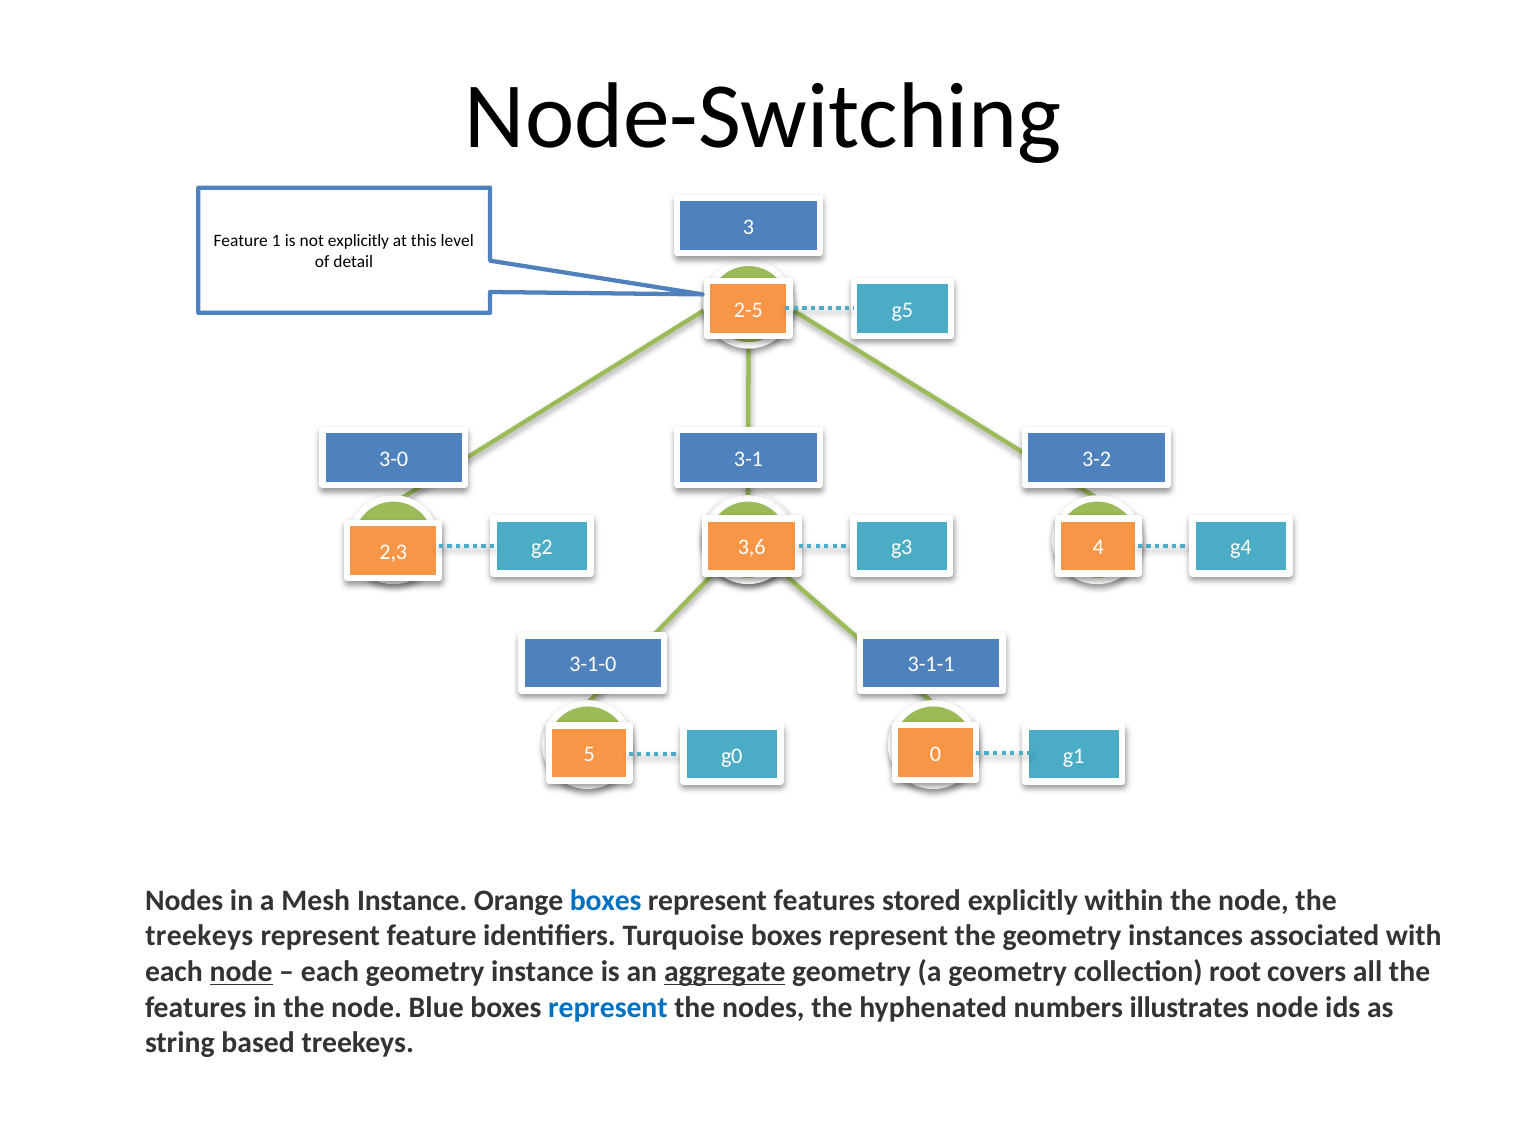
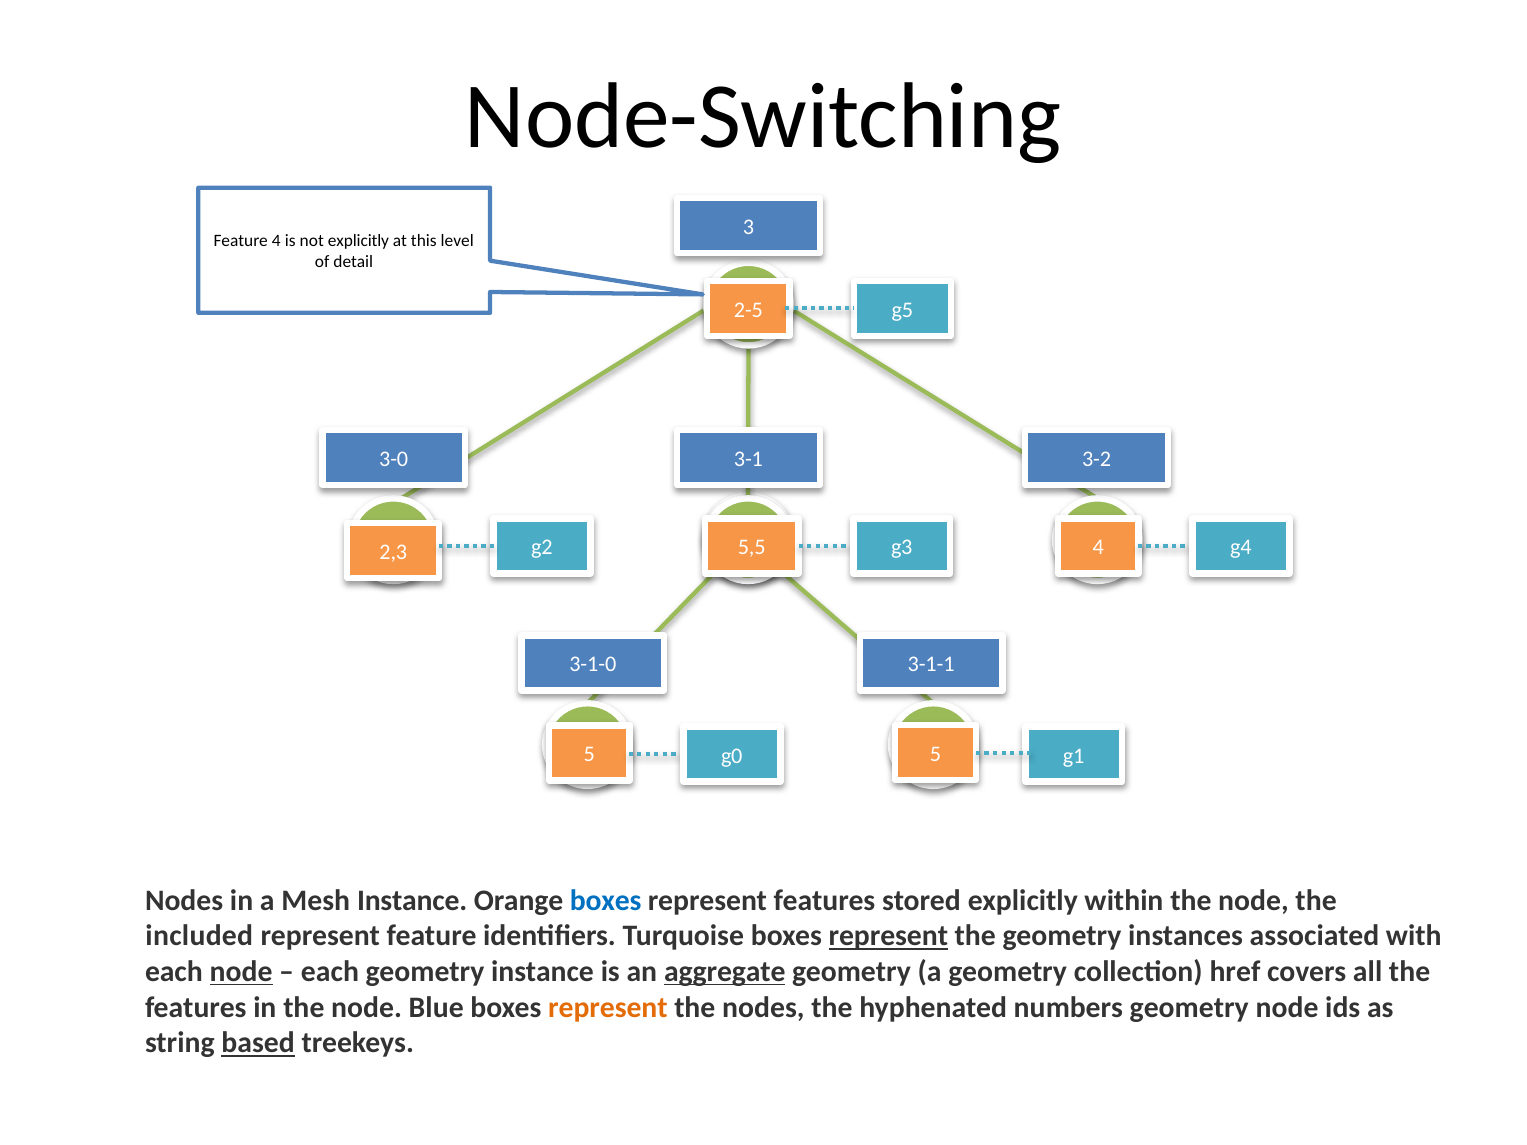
Feature 1: 1 -> 4 (276, 241)
3,6: 3,6 -> 5,5 (752, 548)
5 0: 0 -> 5 (936, 754)
treekeys: treekeys -> included (199, 936)
represent underline: none -> present (888, 936)
root: root -> href (1235, 972)
represent colour: blue -> orange (608, 1008)
numbers illustrates: illustrates -> geometry (1189, 1008)
based underline: none -> present (258, 1043)
